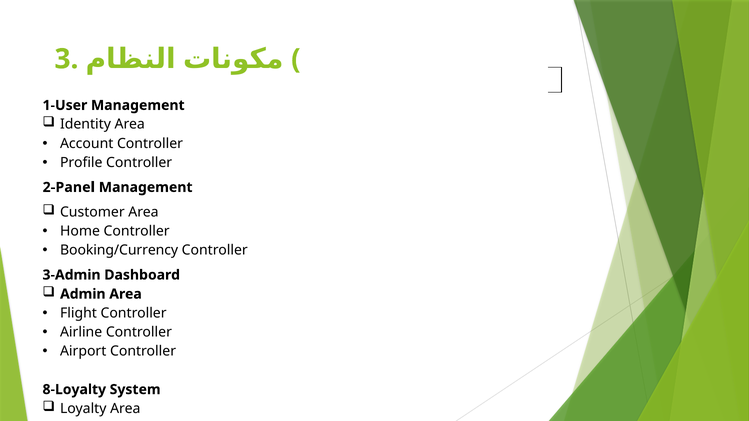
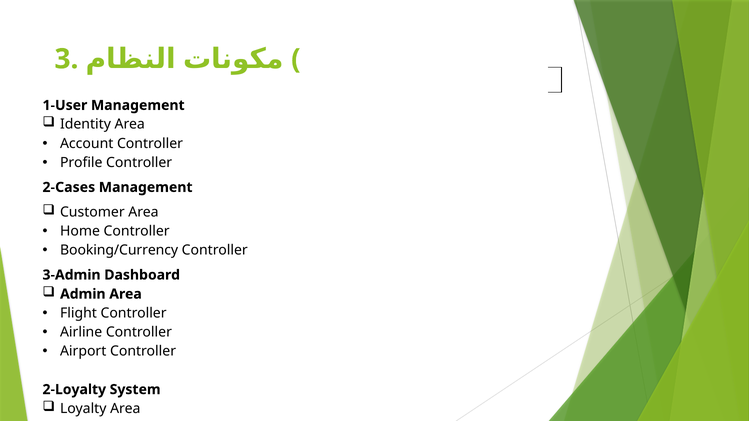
2-Panel: 2-Panel -> 2-Cases (69, 187)
8-Loyalty: 8-Loyalty -> 2-Loyalty (74, 390)
